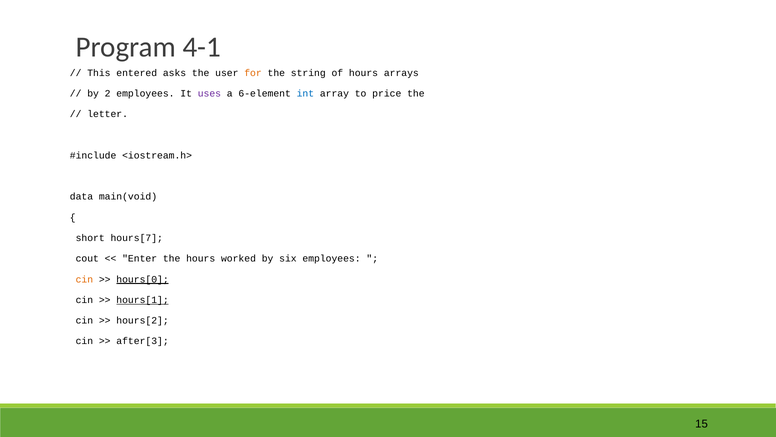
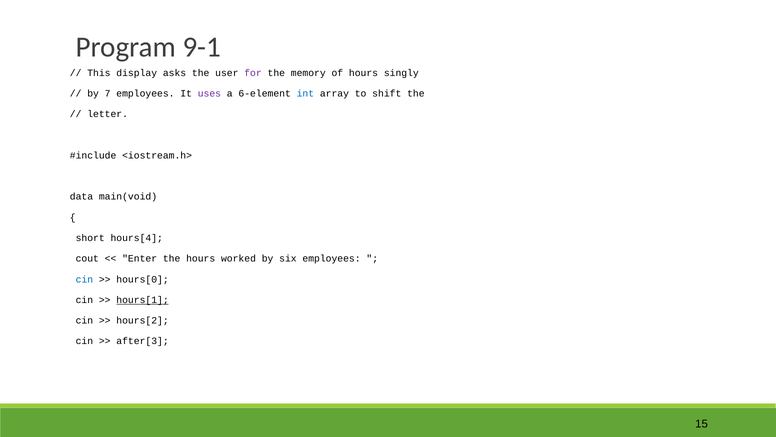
4-1: 4-1 -> 9-1 (202, 47)
entered: entered -> display (137, 73)
for colour: orange -> purple (253, 73)
string: string -> memory (308, 73)
arrays: arrays -> singly (401, 73)
2: 2 -> 7 (108, 93)
price: price -> shift (387, 93)
hours[7: hours[7 -> hours[4 (137, 238)
cin colour: orange -> blue (84, 279)
hours[0 underline: present -> none (143, 279)
